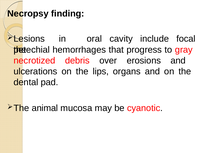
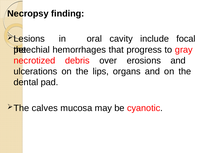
animal: animal -> calves (45, 108)
